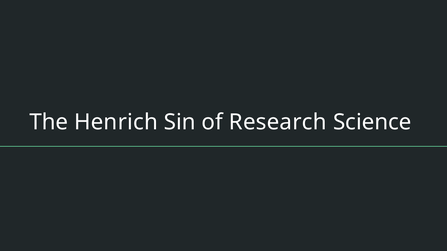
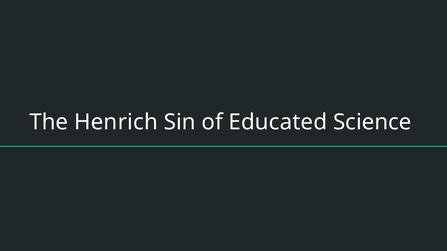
Research: Research -> Educated (278, 122)
